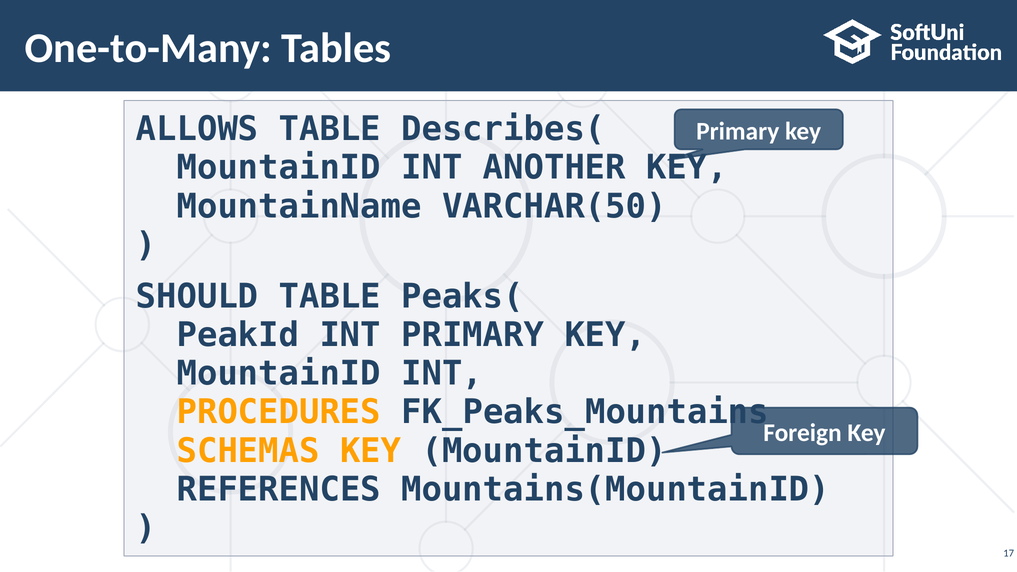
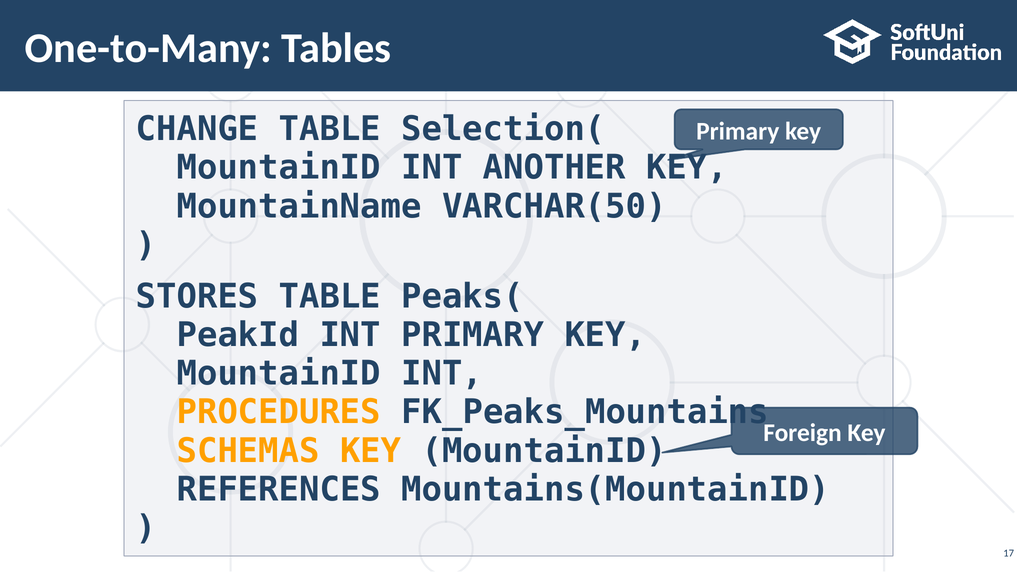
ALLOWS: ALLOWS -> CHANGE (197, 129)
Describes(: Describes( -> Selection( (503, 129)
SHOULD: SHOULD -> STORES (197, 296)
